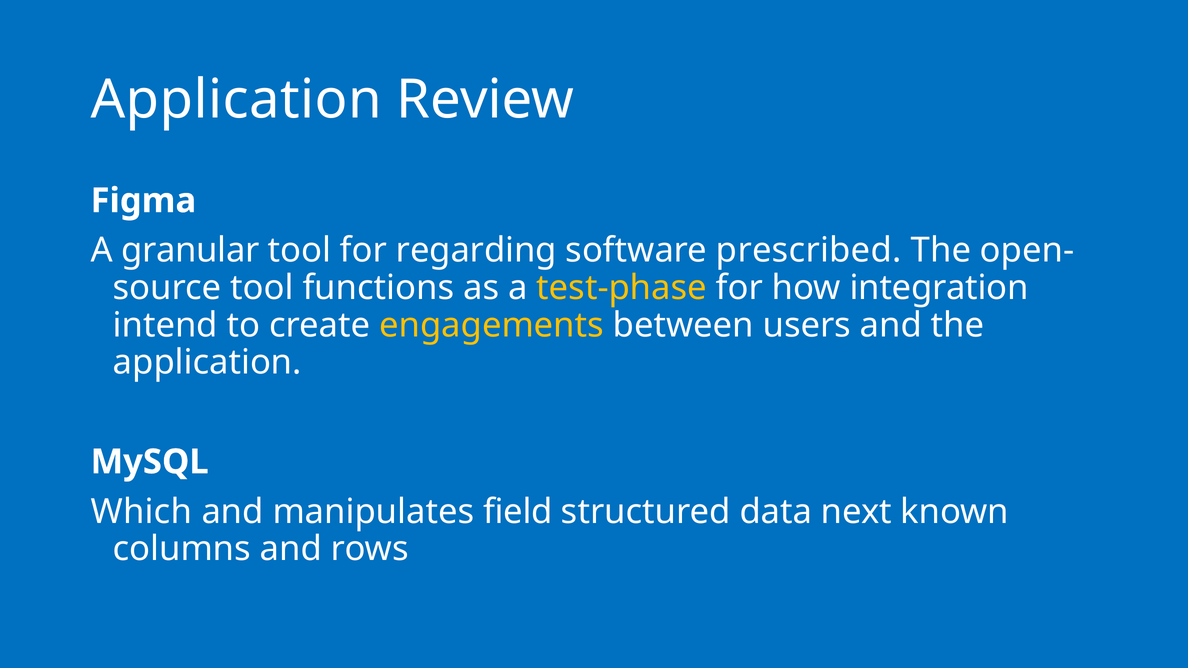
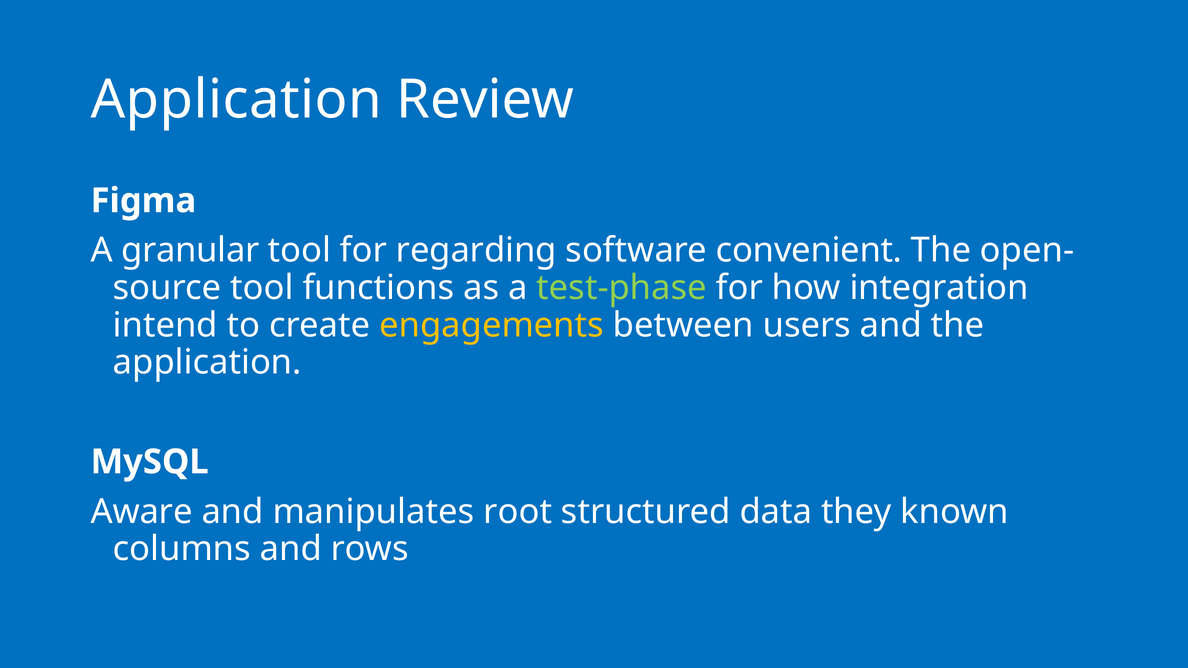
prescribed: prescribed -> convenient (809, 251)
test-phase colour: yellow -> light green (622, 288)
Which: Which -> Aware (142, 512)
field: field -> root (518, 512)
next: next -> they (856, 512)
